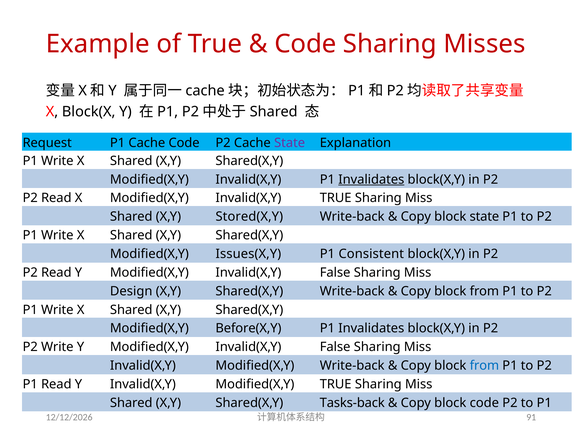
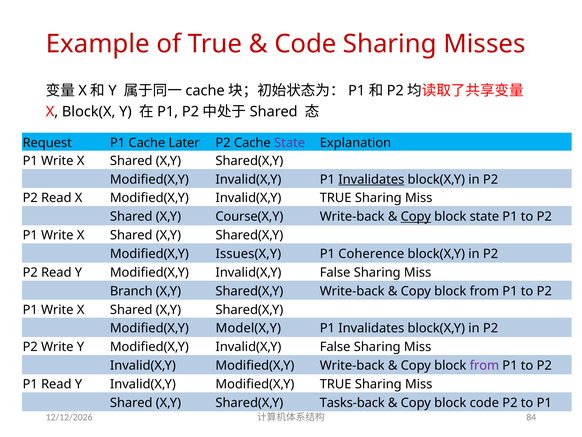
Cache Code: Code -> Later (184, 143)
Stored(X,Y: Stored(X,Y -> Course(X,Y (249, 216)
Copy underline: none -> present (416, 216)
Consistent: Consistent -> Coherence (371, 254)
Design: Design -> Branch (131, 291)
Before(X,Y: Before(X,Y -> Model(X,Y (248, 328)
from colour: blue -> purple (484, 365)
91: 91 -> 84 (531, 417)
